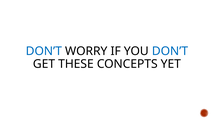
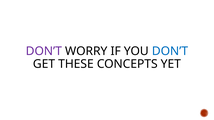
DON’T colour: blue -> purple (44, 51)
